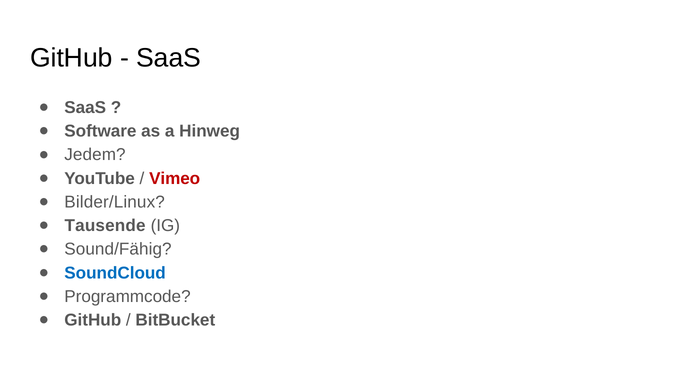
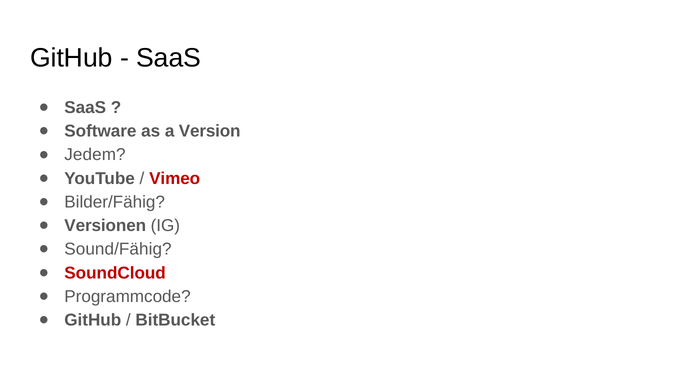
Hinweg: Hinweg -> Version (210, 131)
Bilder/Linux: Bilder/Linux -> Bilder/Fähig (115, 202)
Tausende: Tausende -> Versionen (105, 226)
SoundCloud colour: blue -> red (115, 273)
